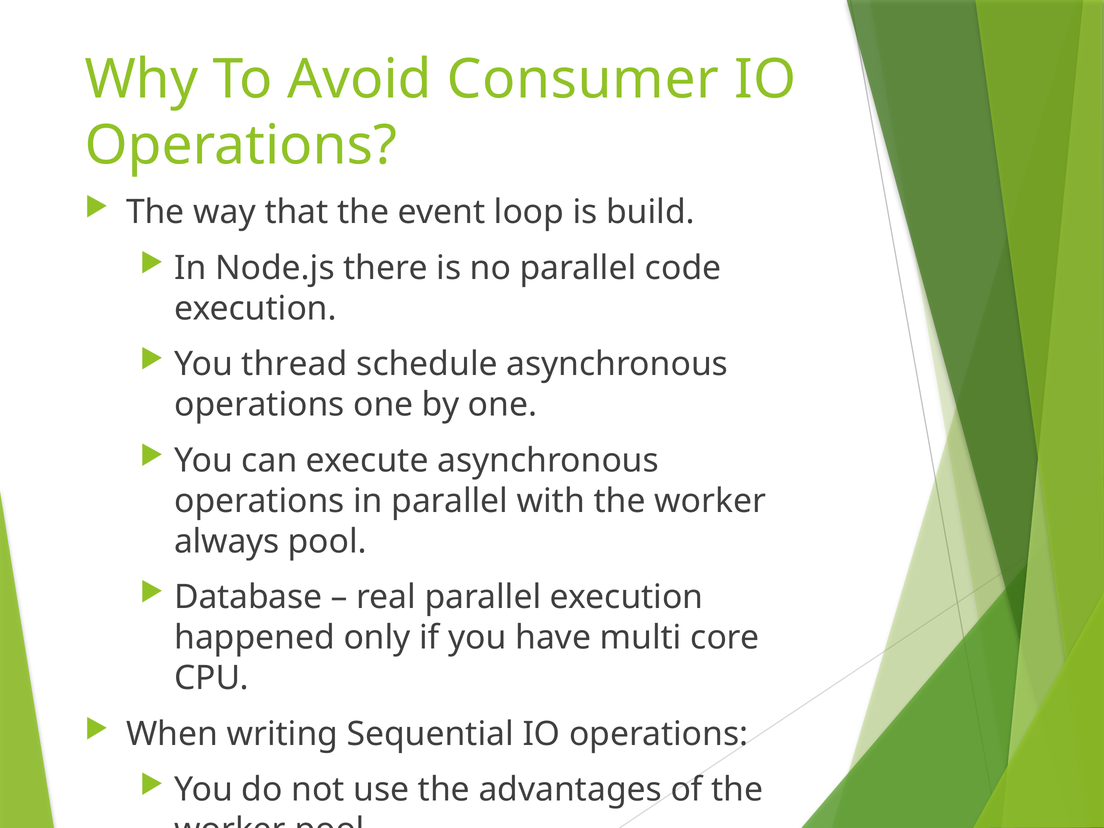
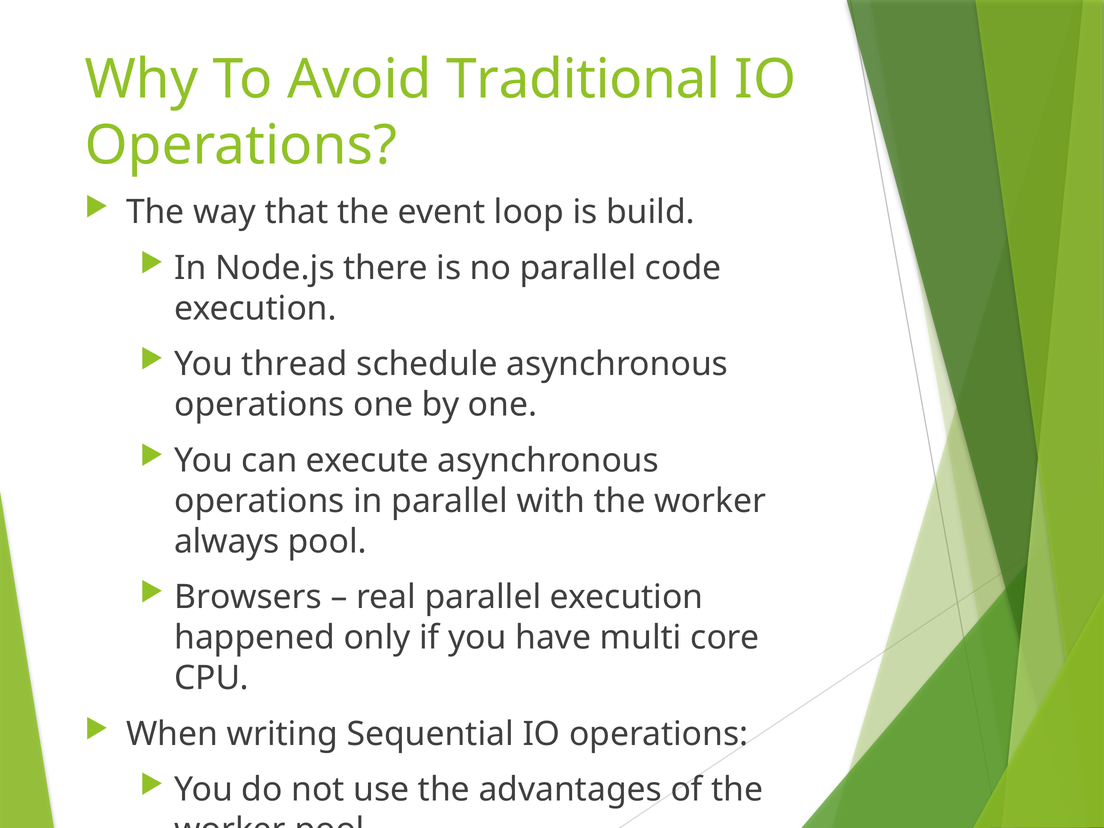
Consumer: Consumer -> Traditional (583, 79)
Database: Database -> Browsers (248, 597)
